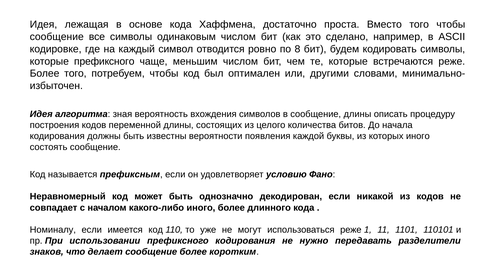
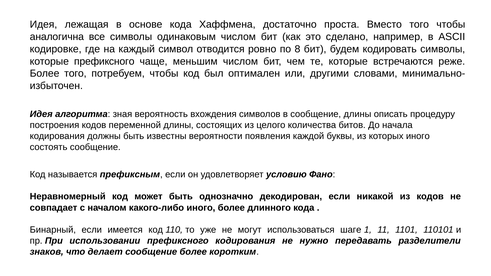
сообщение: сообщение -> аналогична (57, 37)
Номиналу: Номиналу -> Бинарный (53, 230)
использоваться реже: реже -> шаге (351, 230)
